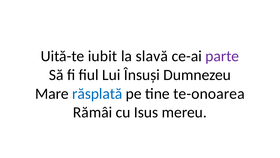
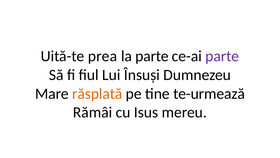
iubit: iubit -> prea (103, 56)
la slavă: slavă -> parte (152, 56)
răsplată colour: blue -> orange (97, 93)
te-onoarea: te-onoarea -> te-urmează (209, 93)
